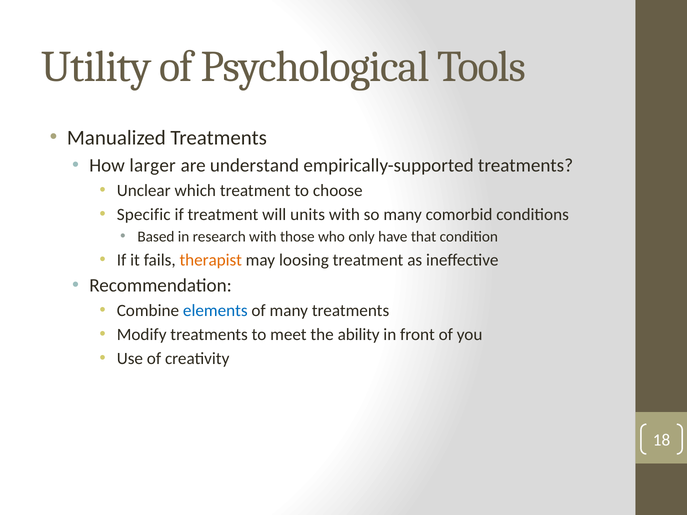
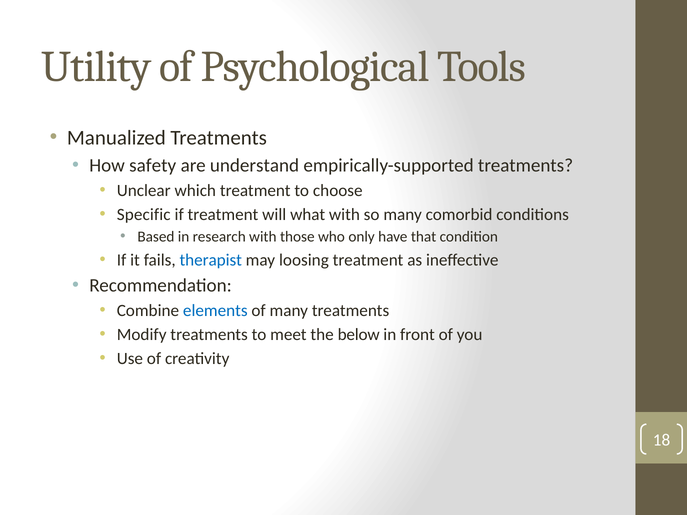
larger: larger -> safety (153, 165)
units: units -> what (308, 215)
therapist colour: orange -> blue (211, 260)
ability: ability -> below (359, 335)
